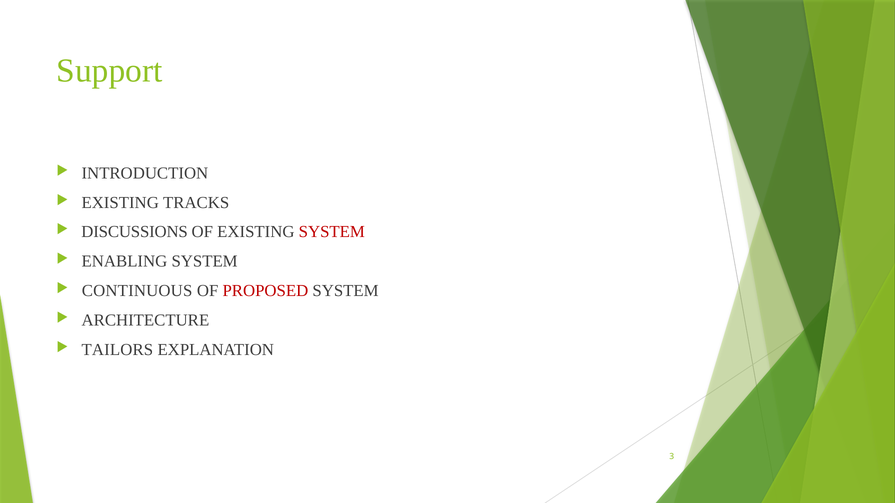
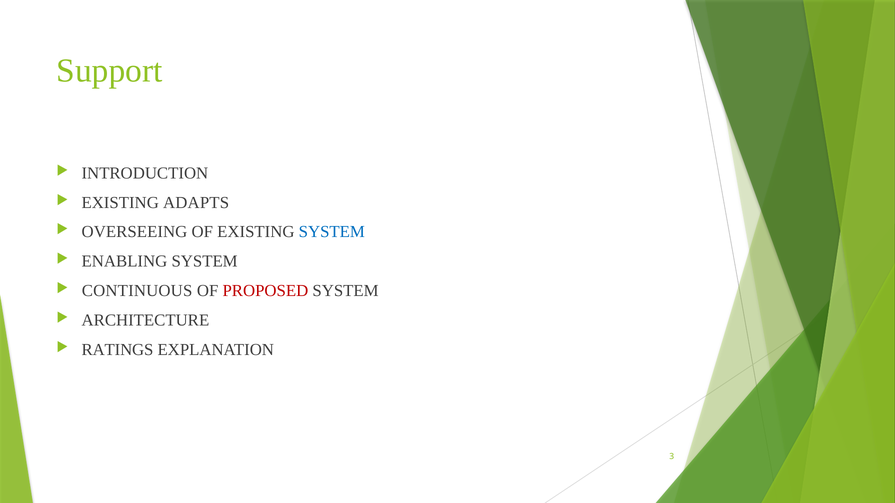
TRACKS: TRACKS -> ADAPTS (196, 203)
DISCUSSIONS: DISCUSSIONS -> OVERSEEING (134, 232)
SYSTEM colour: red -> blue (332, 232)
TAILORS: TAILORS -> RATINGS (118, 350)
